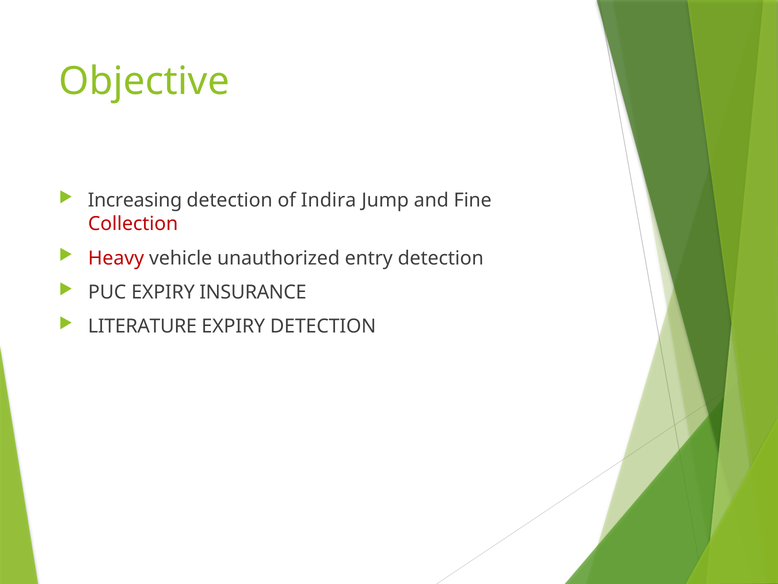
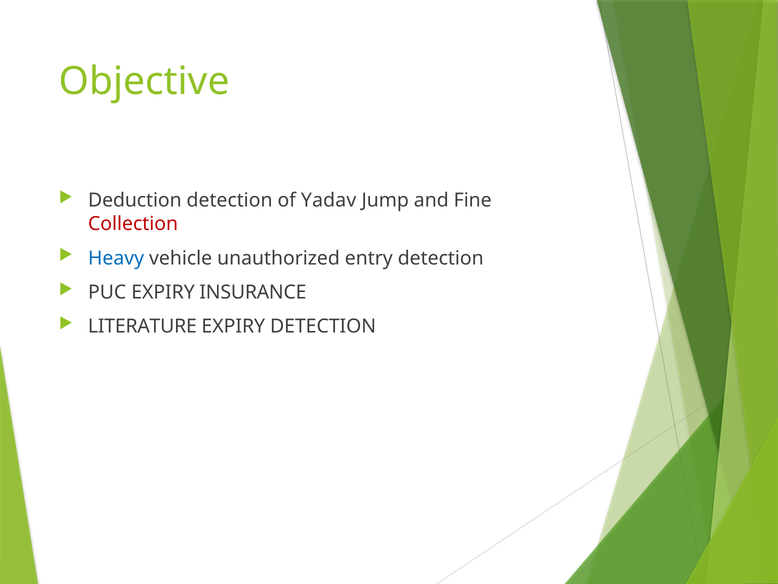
Increasing: Increasing -> Deduction (135, 200)
Indira: Indira -> Yadav (329, 200)
Heavy colour: red -> blue (116, 258)
